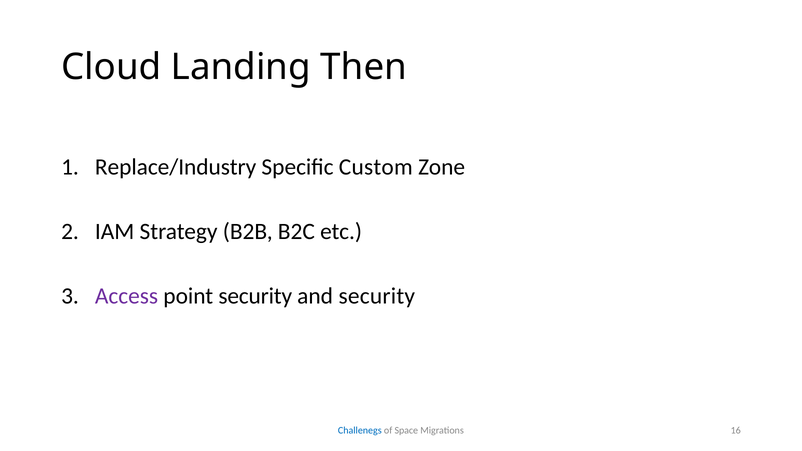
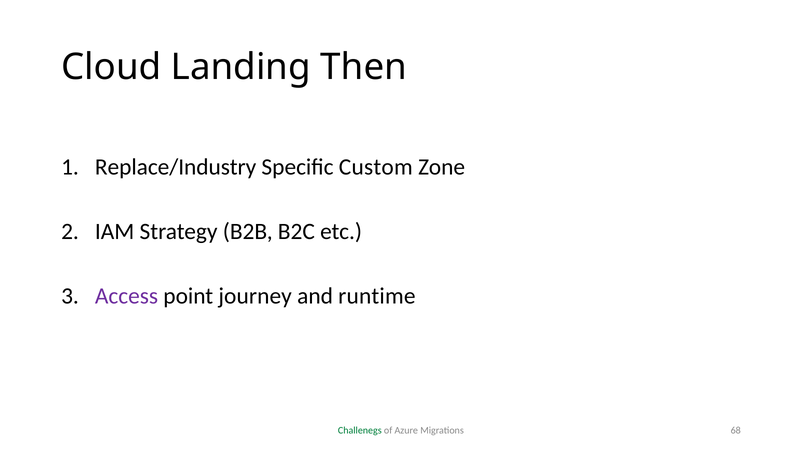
point security: security -> journey (255, 296)
and security: security -> runtime (377, 296)
Challenegs colour: blue -> green (360, 431)
Space: Space -> Azure (406, 431)
16: 16 -> 68 (736, 431)
